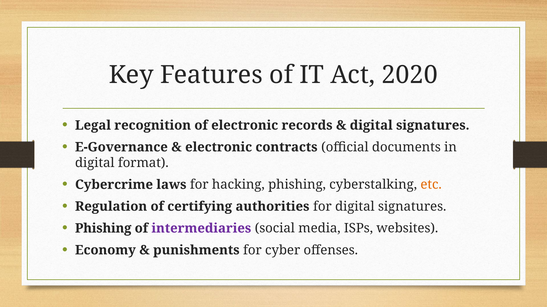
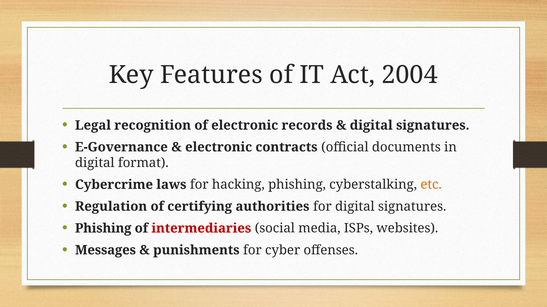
2020: 2020 -> 2004 (410, 75)
intermediaries colour: purple -> red (201, 229)
Economy: Economy -> Messages (105, 251)
